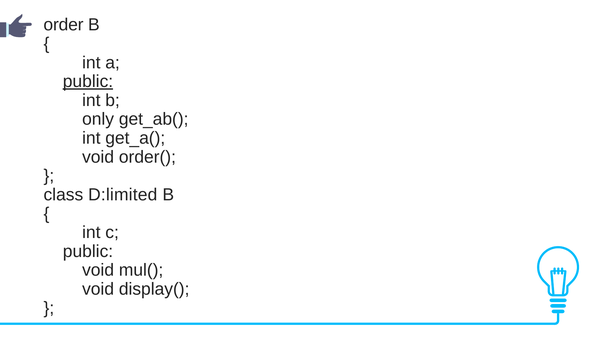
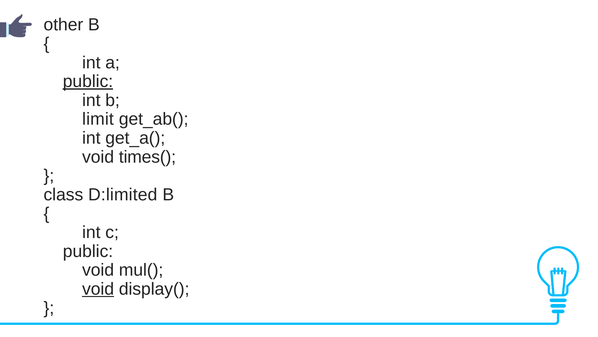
order: order -> other (63, 25)
only: only -> limit (98, 119)
order(: order( -> times( (147, 157)
void underline: none -> present (98, 289)
